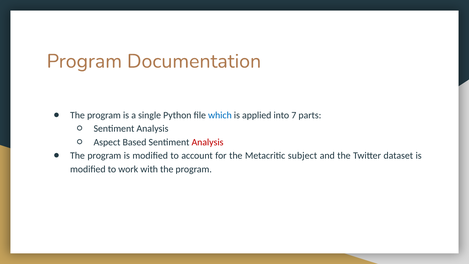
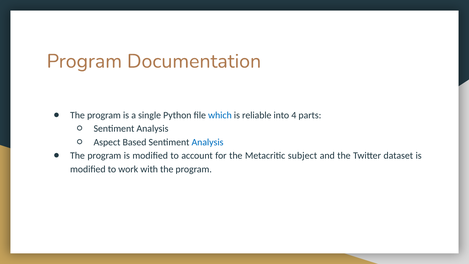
applied: applied -> reliable (257, 115)
7: 7 -> 4 (294, 115)
Analysis colour: red -> blue (208, 142)
